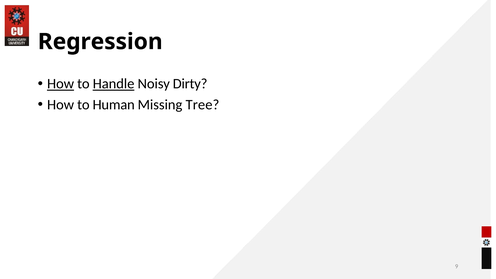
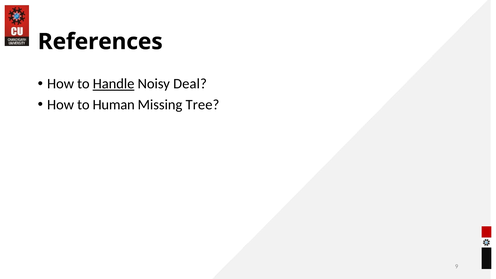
Regression: Regression -> References (100, 42)
How underline: present -> none (61, 84)
Dirty: Dirty -> Deal (190, 84)
